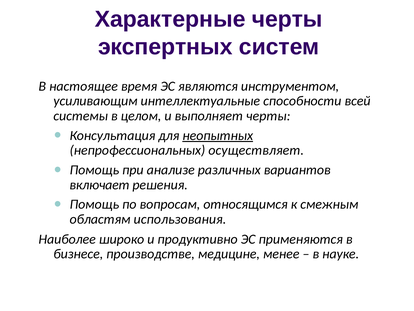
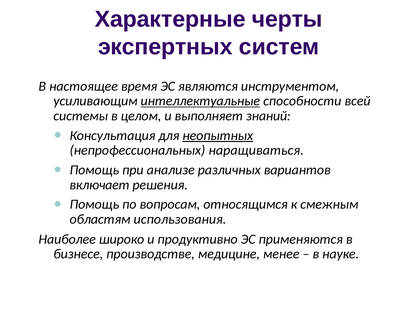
интеллектуальные underline: none -> present (200, 101)
выполняет черты: черты -> знаний (268, 116)
осуществляет: осуществляет -> наращиваться (256, 150)
